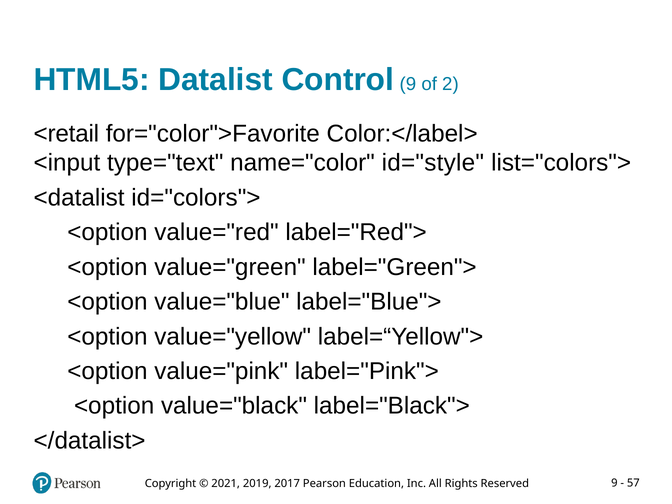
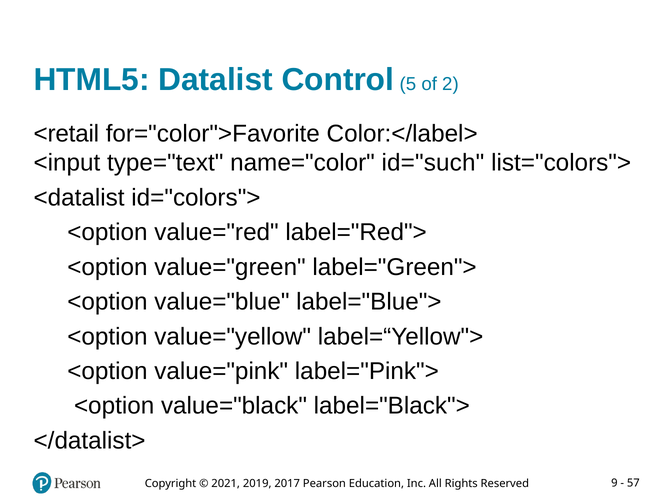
Control 9: 9 -> 5 (408, 84)
id="style: id="style -> id="such (433, 163)
